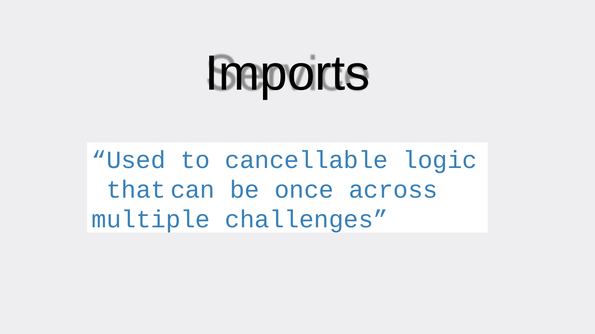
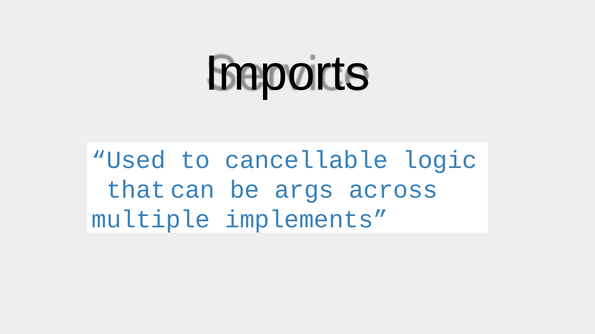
once: once -> args (304, 190)
challenges: challenges -> implements (307, 220)
